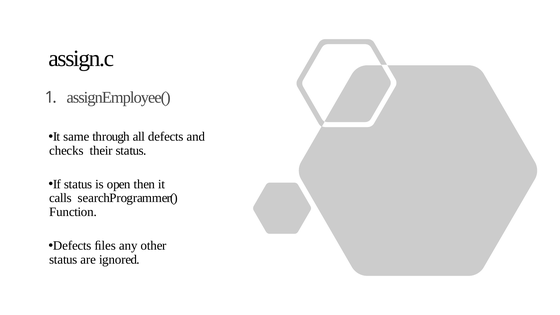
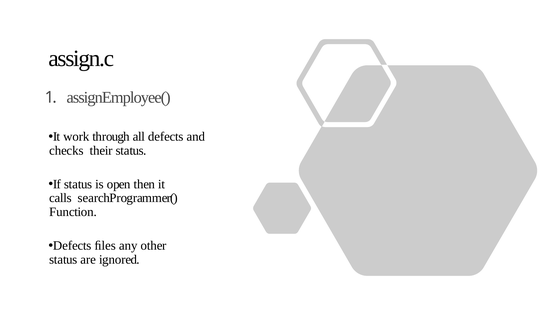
same: same -> work (76, 137)
